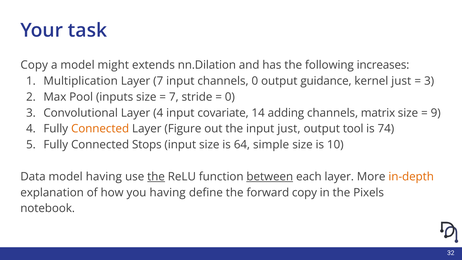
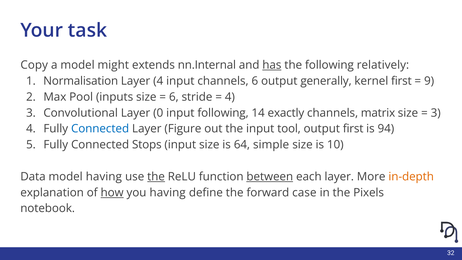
nn.Dilation: nn.Dilation -> nn.Internal (207, 65)
has underline: none -> present (272, 65)
increases: increases -> relatively (383, 65)
Multiplication: Multiplication -> Normalisation (81, 81)
Layer 7: 7 -> 4 (158, 81)
channels 0: 0 -> 6 (255, 81)
guidance: guidance -> generally (326, 81)
kernel just: just -> first (401, 81)
3: 3 -> 9 (429, 81)
7: 7 -> 6 (174, 97)
0: 0 -> 4 (230, 97)
Layer 4: 4 -> 0 (158, 113)
input covariate: covariate -> following (223, 113)
adding: adding -> exactly (286, 113)
9: 9 -> 3 (436, 113)
Connected colour: orange -> blue (100, 129)
input just: just -> tool (289, 129)
output tool: tool -> first (353, 129)
74: 74 -> 94 (386, 129)
how underline: none -> present (112, 192)
forward copy: copy -> case (304, 192)
